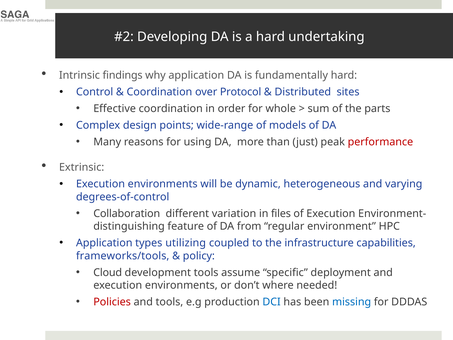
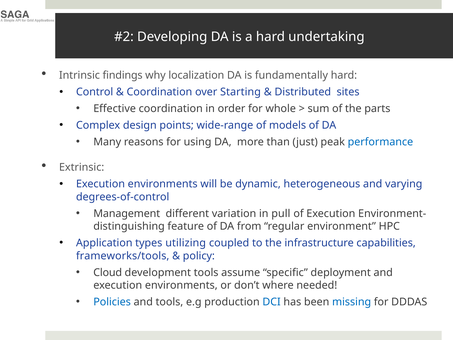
why application: application -> localization (196, 75)
Protocol: Protocol -> Starting (241, 92)
performance colour: red -> blue (380, 142)
Collaboration: Collaboration -> Management (127, 213)
files: files -> pull (281, 213)
Policies colour: red -> blue (112, 302)
